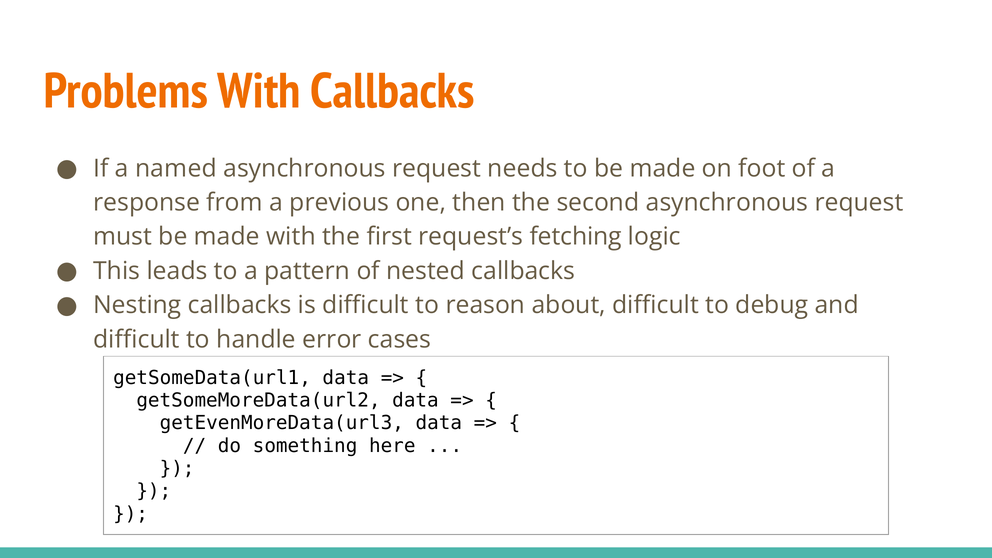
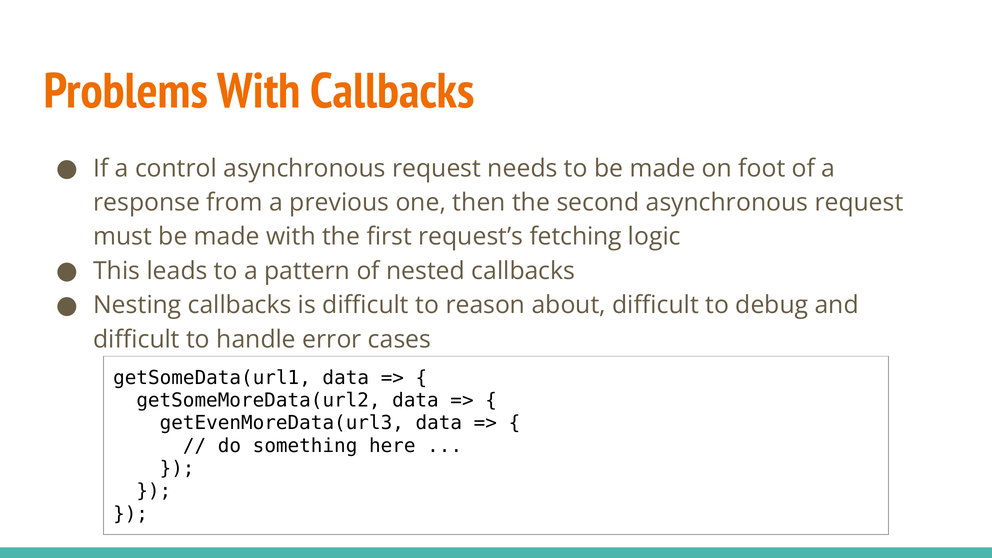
named: named -> control (176, 168)
